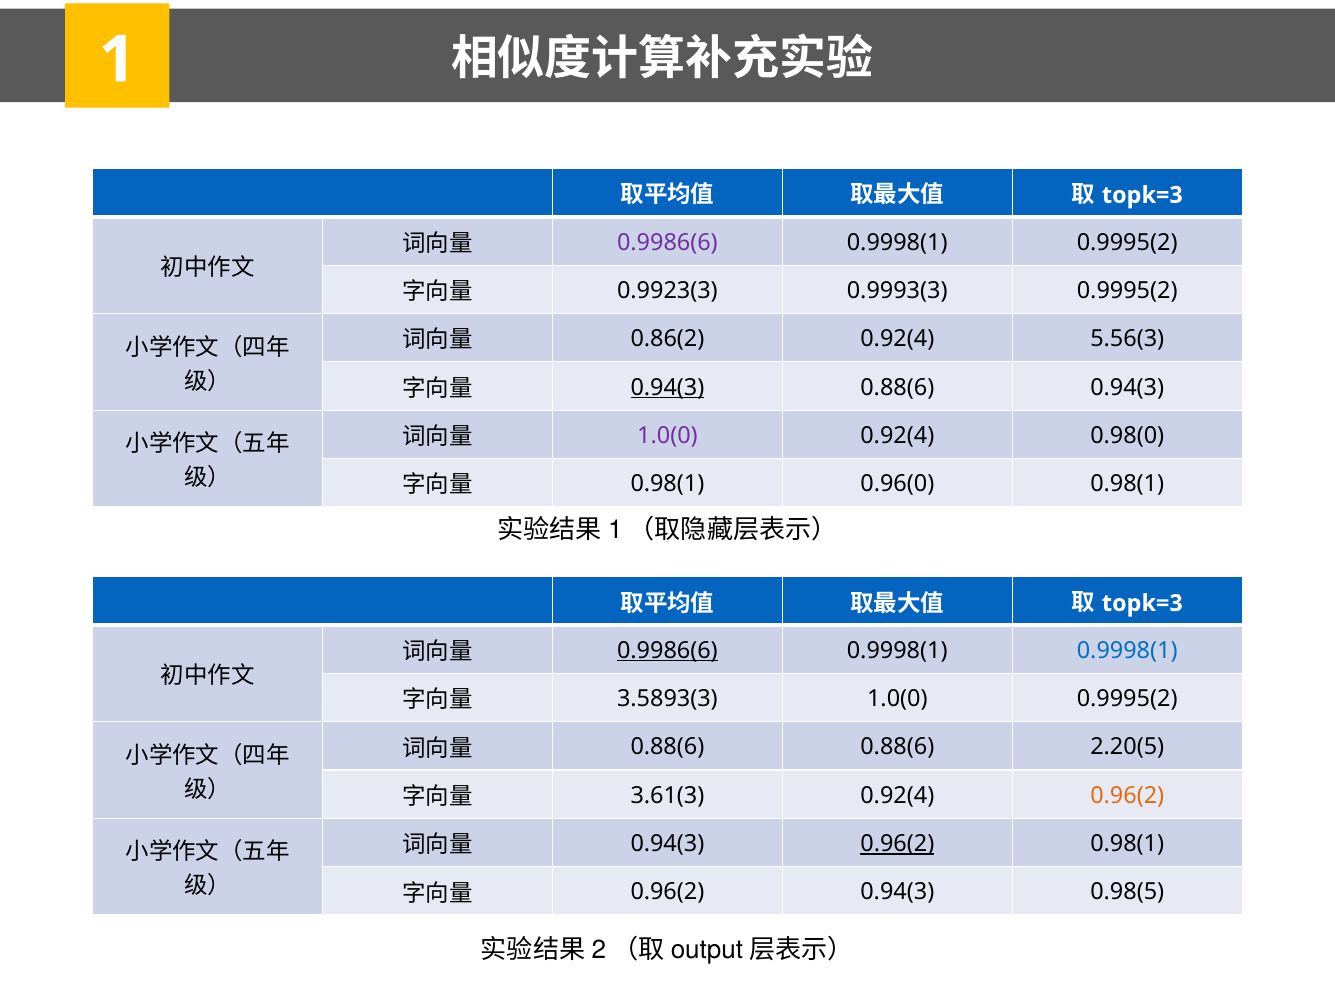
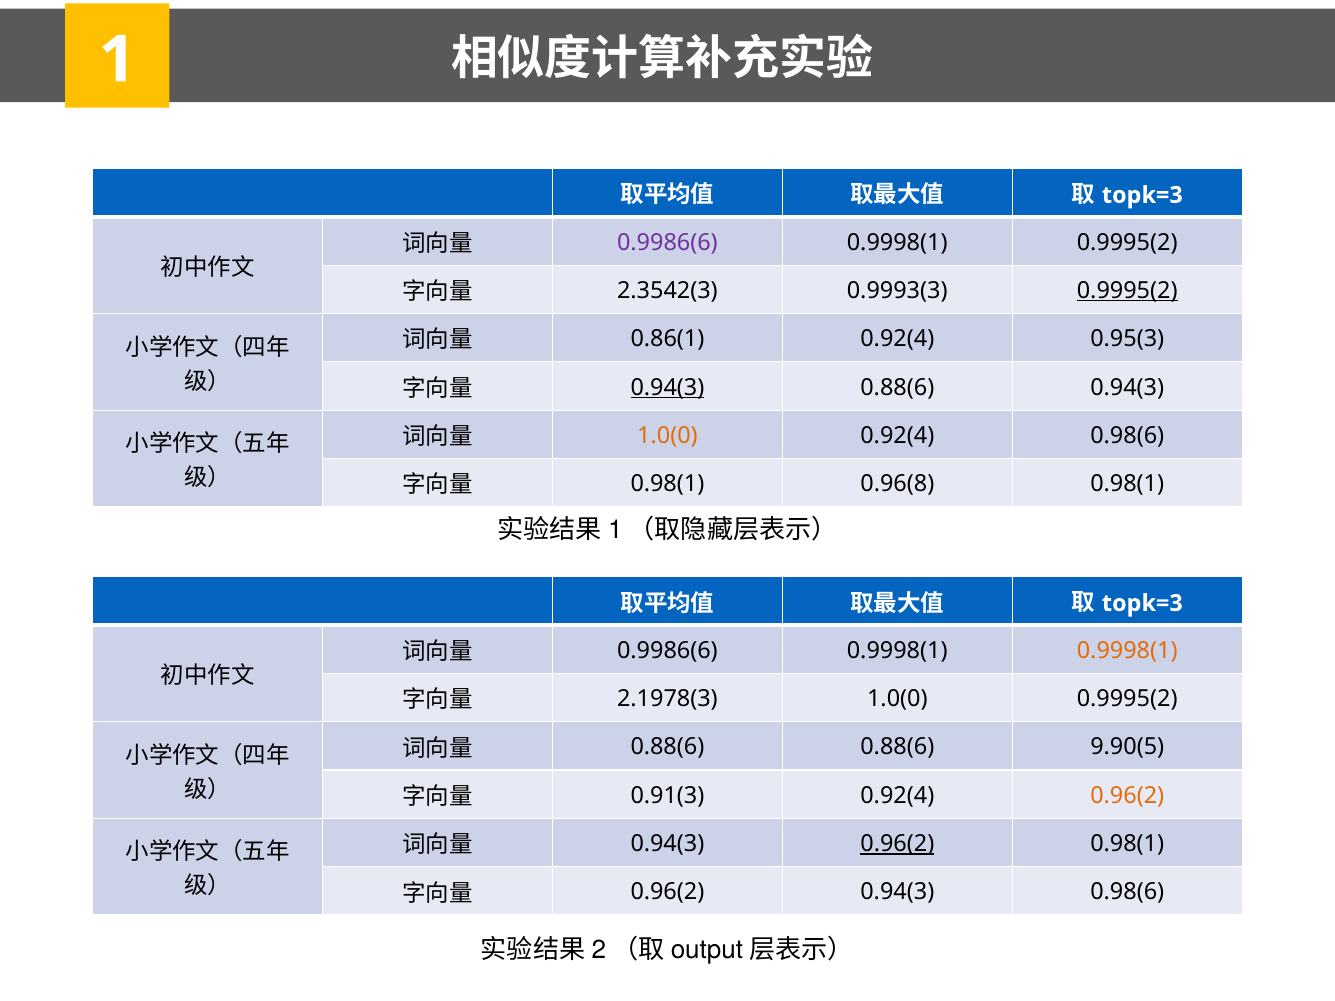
0.9923(3: 0.9923(3 -> 2.3542(3 (667, 291)
0.9995(2 underline: none -> present (1127, 291)
0.86(2: 0.86(2 -> 0.86(1 (667, 339)
5.56(3: 5.56(3 -> 0.95(3 (1127, 339)
1.0(0 colour: purple -> orange (667, 436)
0.92(4 0.98(0: 0.98(0 -> 0.98(6 (1127, 436)
0.96(0: 0.96(0 -> 0.96(8 (897, 484)
0.9986(6 underline: present -> none (667, 651)
0.9998(1 colour: blue -> orange (1127, 651)
3.5893(3: 3.5893(3 -> 2.1978(3 (667, 699)
2.20(5: 2.20(5 -> 9.90(5 (1127, 747)
3.61(3: 3.61(3 -> 0.91(3 (667, 796)
0.94(3 0.98(5: 0.98(5 -> 0.98(6 (1127, 892)
